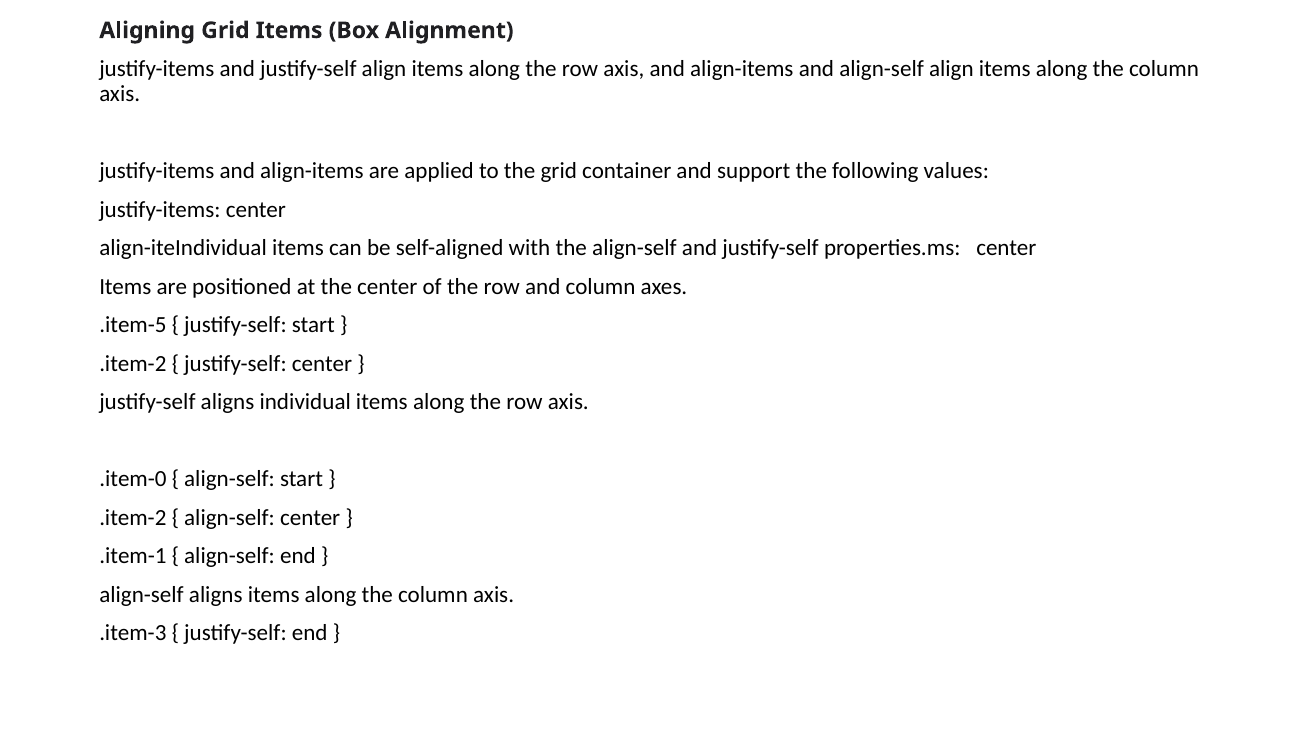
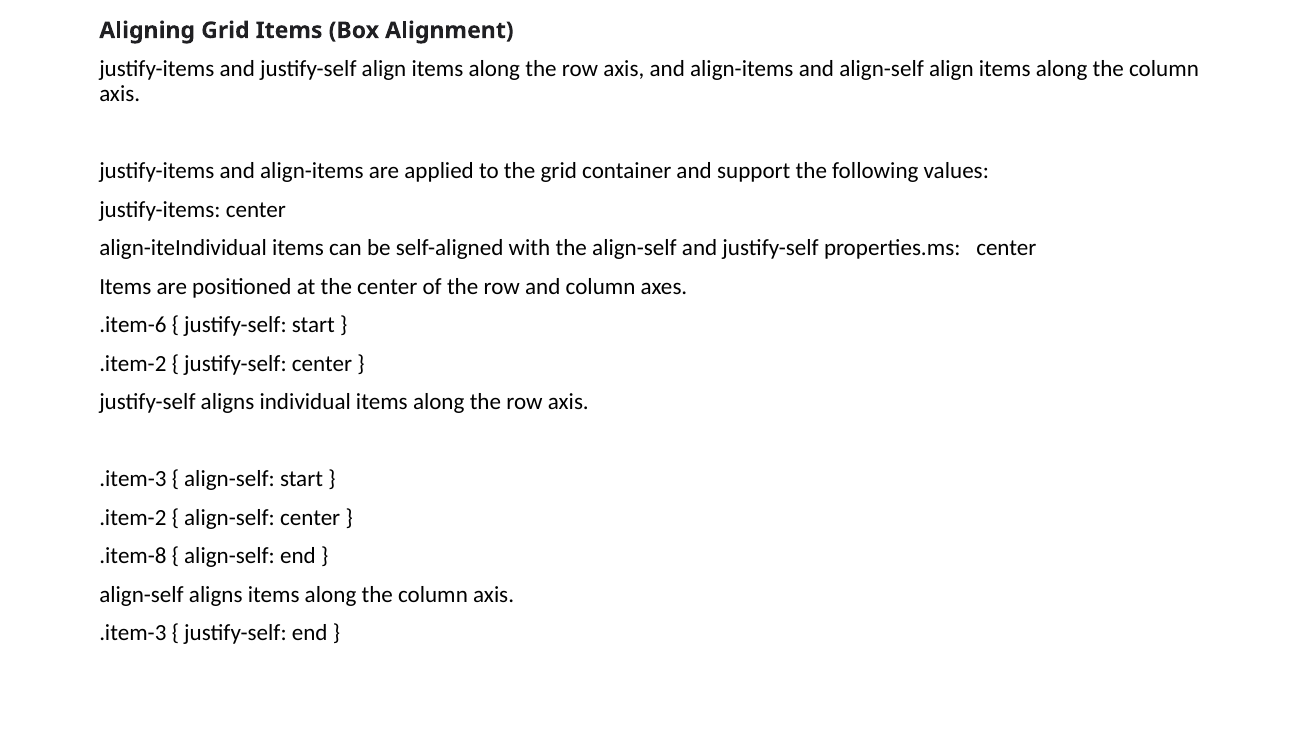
.item-5: .item-5 -> .item-6 (133, 325)
.item-0: .item-0 -> .item-3 (133, 479)
.item-1: .item-1 -> .item-8 (133, 556)
